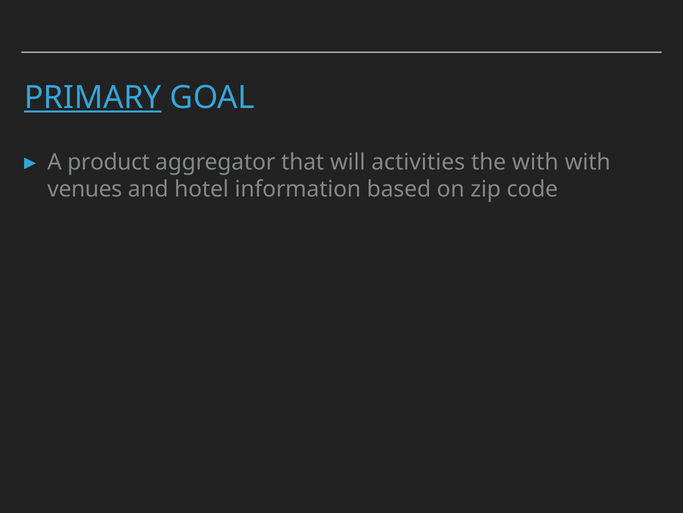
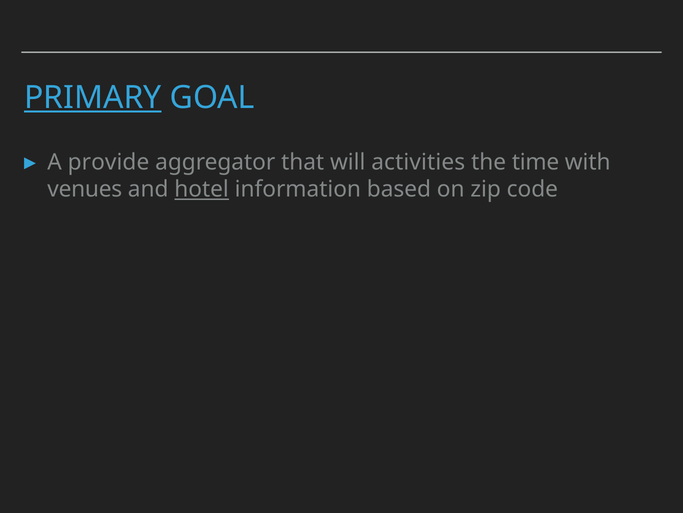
product: product -> provide (108, 162)
the with: with -> time (536, 162)
hotel underline: none -> present (202, 189)
